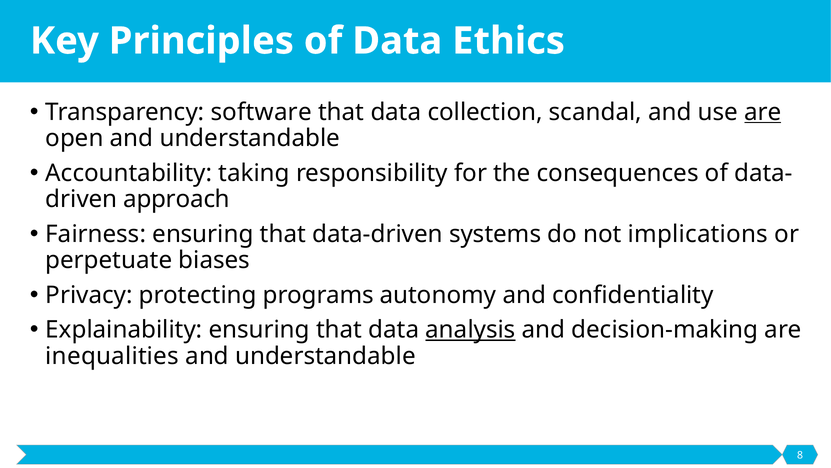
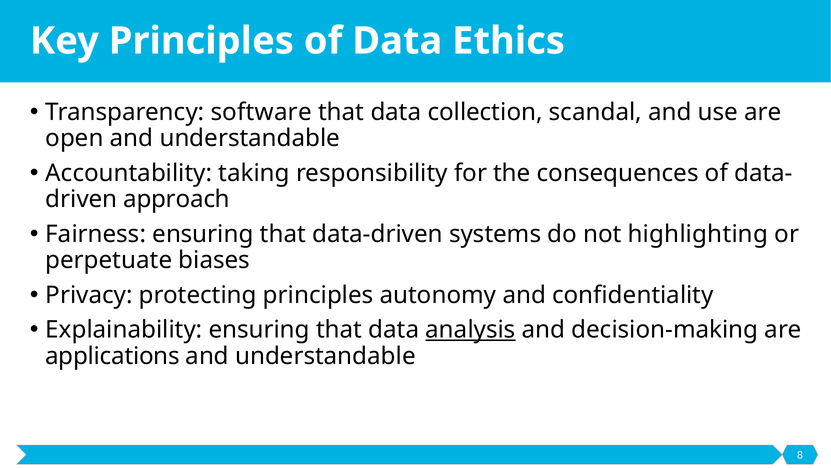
are underline: present -> none (763, 112)
implications: implications -> highlighting (698, 234)
protecting programs: programs -> principles (318, 295)
inequalities: inequalities -> applications (112, 356)
